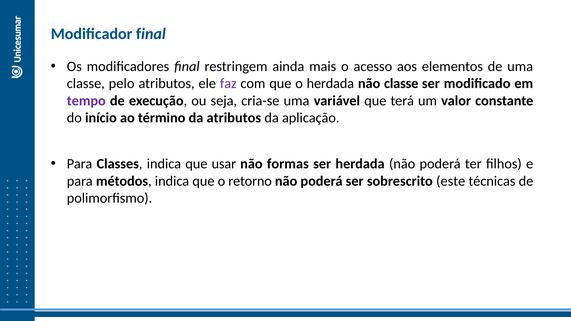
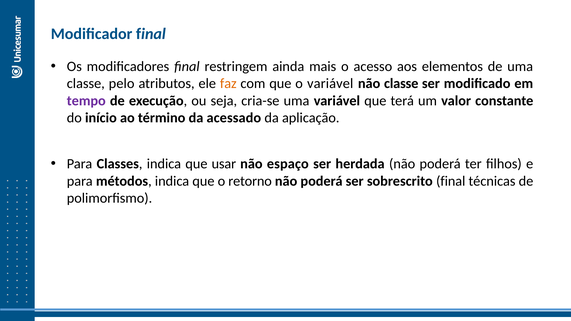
faz colour: purple -> orange (228, 84)
o herdada: herdada -> variável (330, 84)
da atributos: atributos -> acessado (234, 118)
formas: formas -> espaço (288, 164)
sobrescrito este: este -> final (451, 181)
